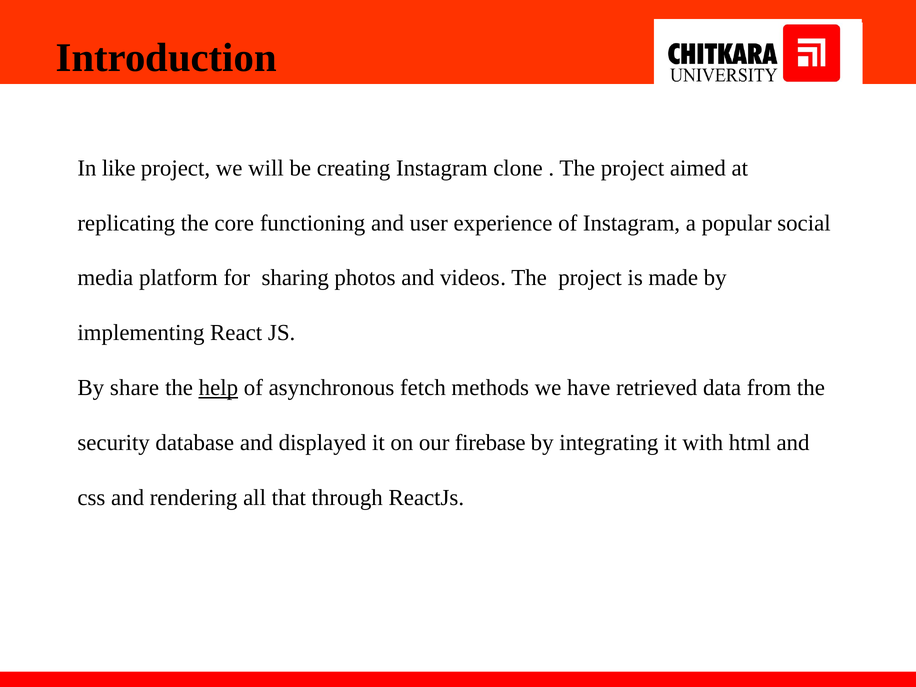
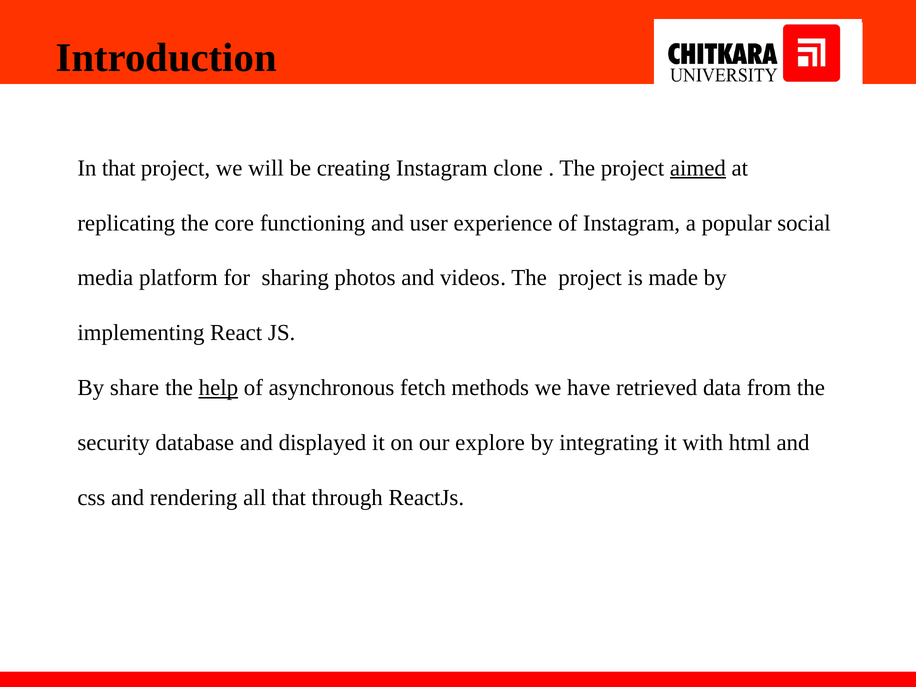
In like: like -> that (119, 168)
aimed underline: none -> present (698, 168)
firebase: firebase -> explore (490, 443)
